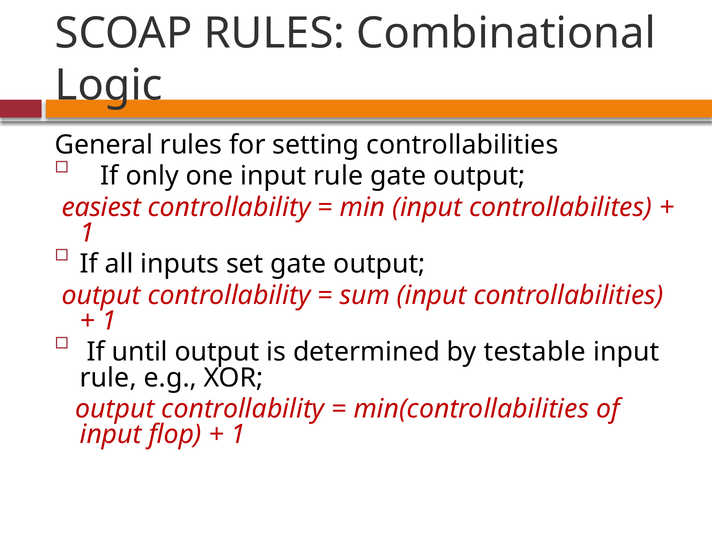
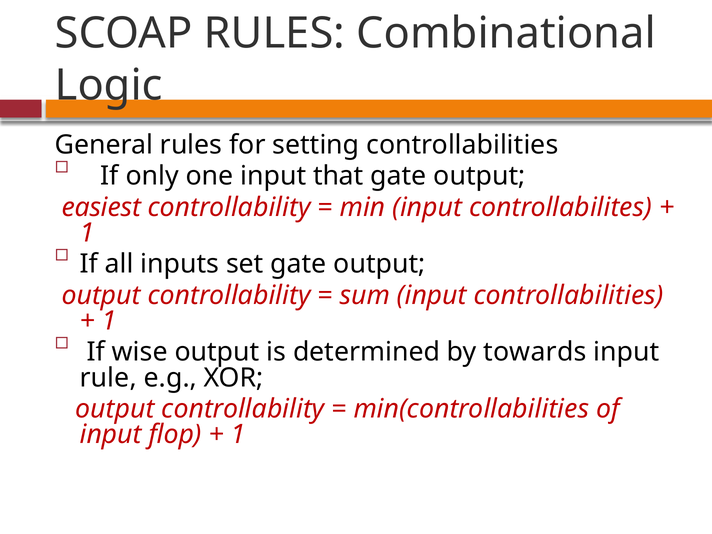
one input rule: rule -> that (338, 176)
until: until -> wise (140, 352)
testable: testable -> towards (535, 352)
